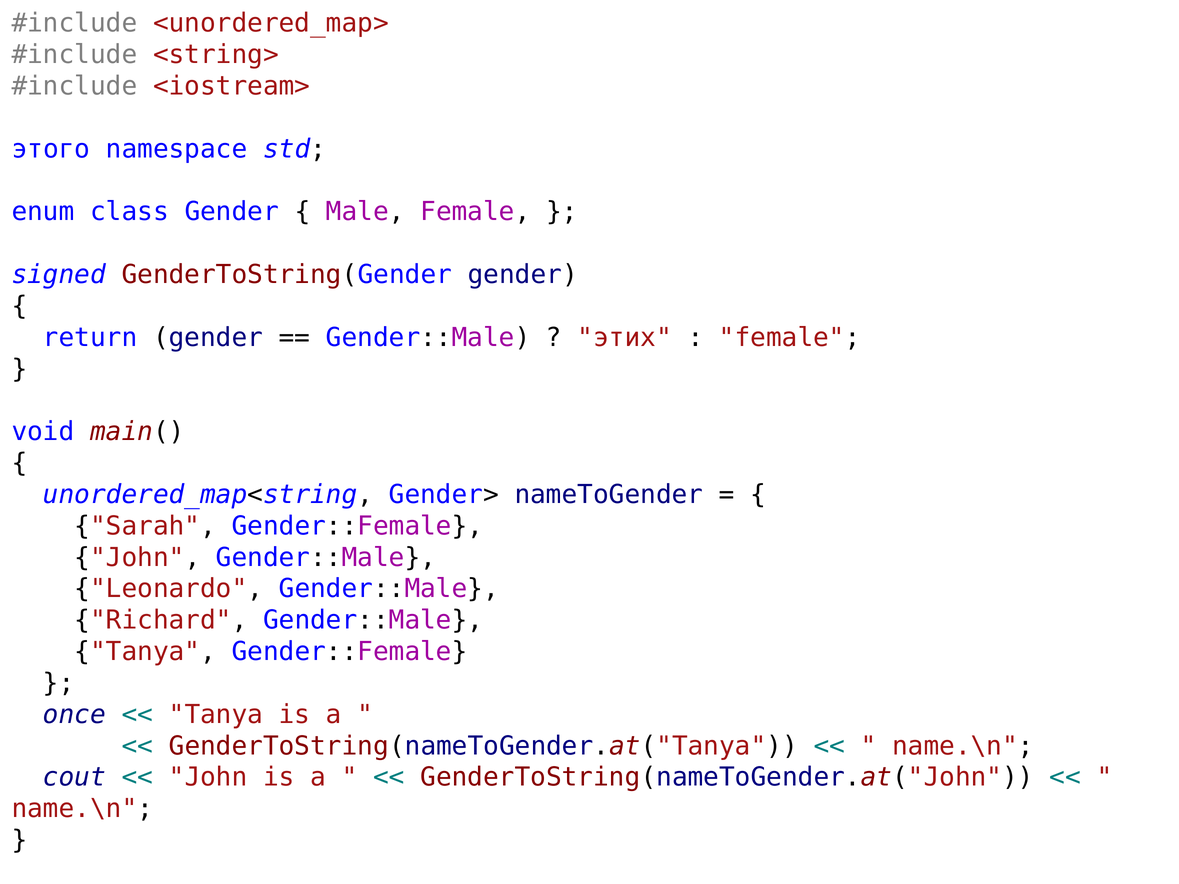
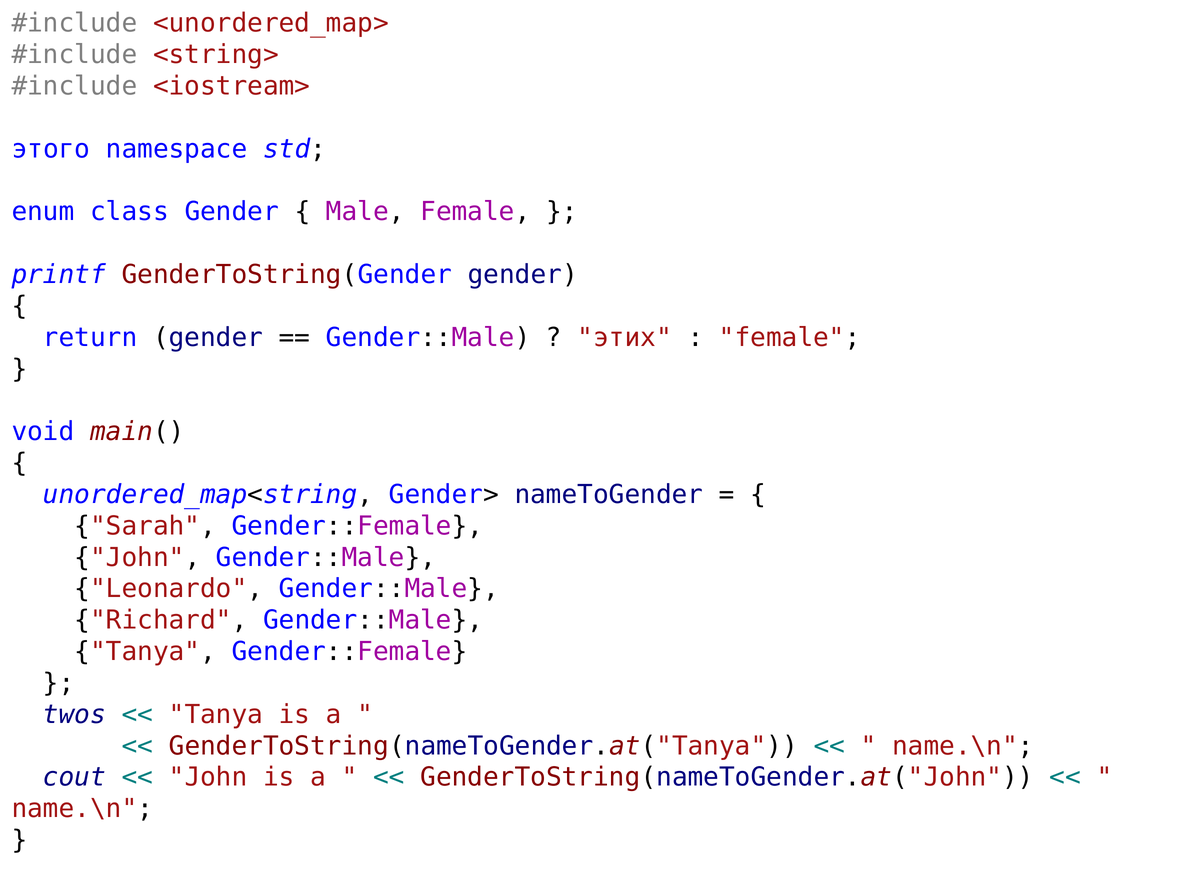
signed: signed -> printf (59, 275)
once: once -> twos (74, 715)
